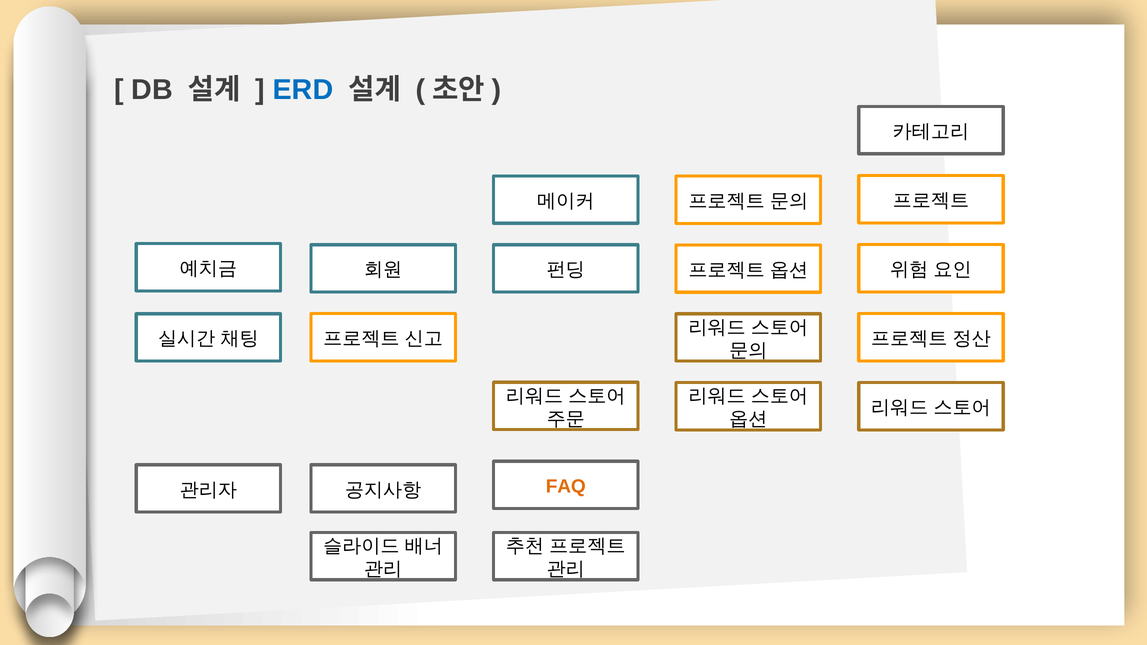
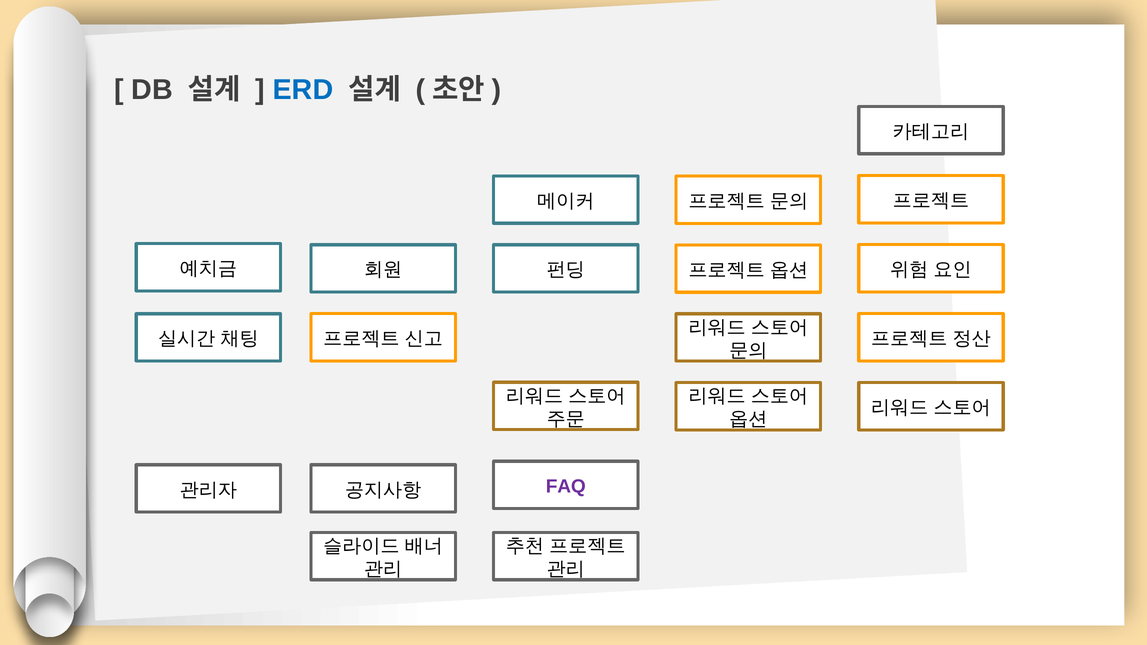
FAQ colour: orange -> purple (566, 486)
